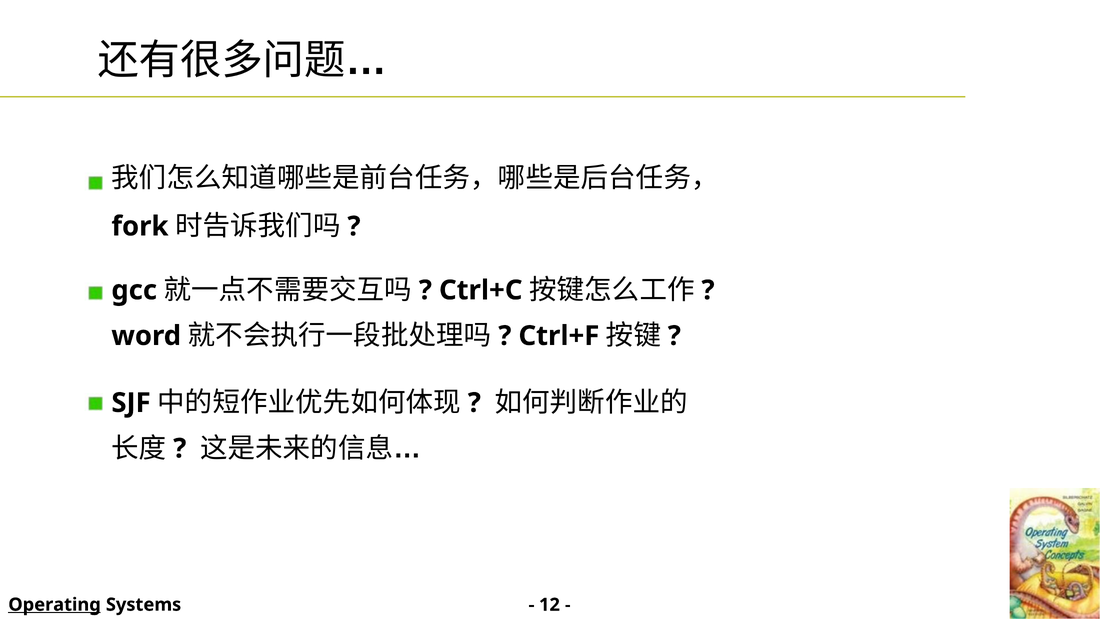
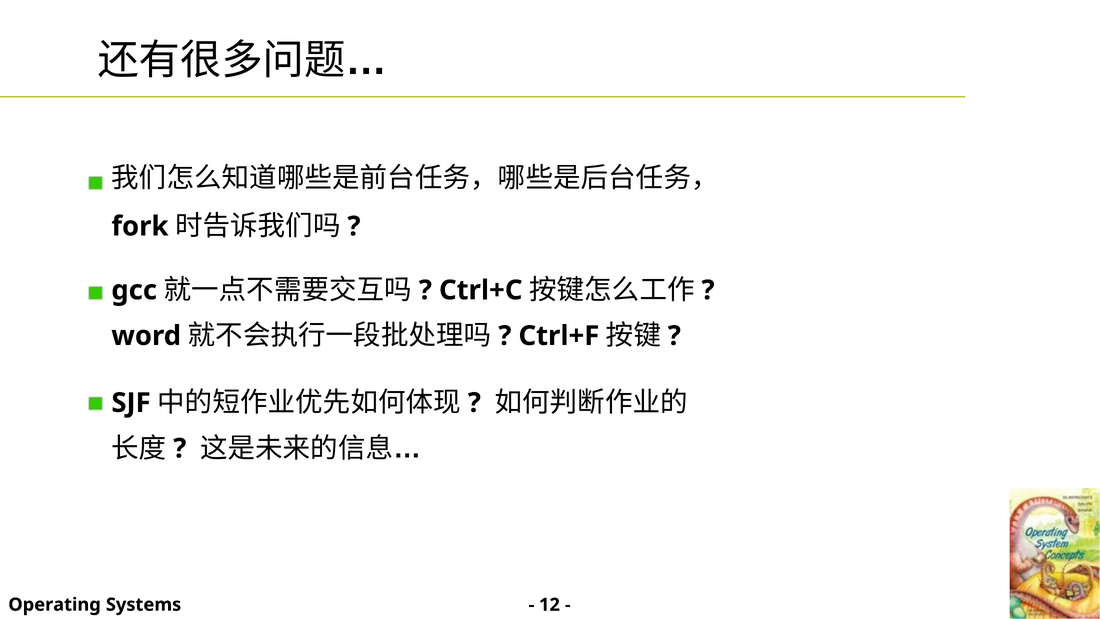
Operating underline: present -> none (55, 604)
